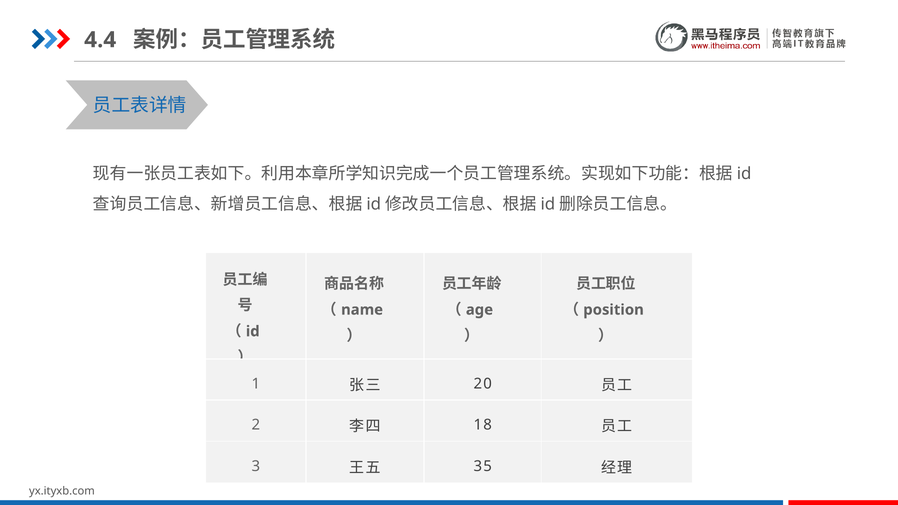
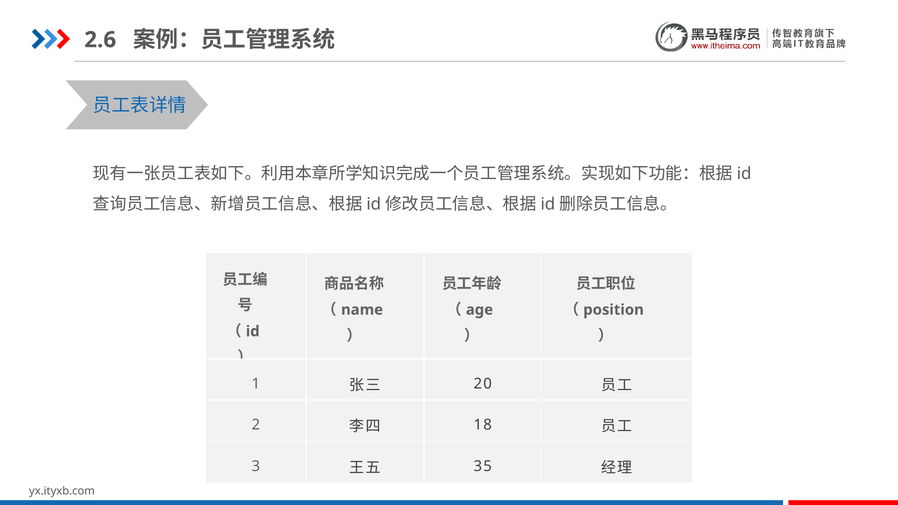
4.4: 4.4 -> 2.6 (100, 40)
